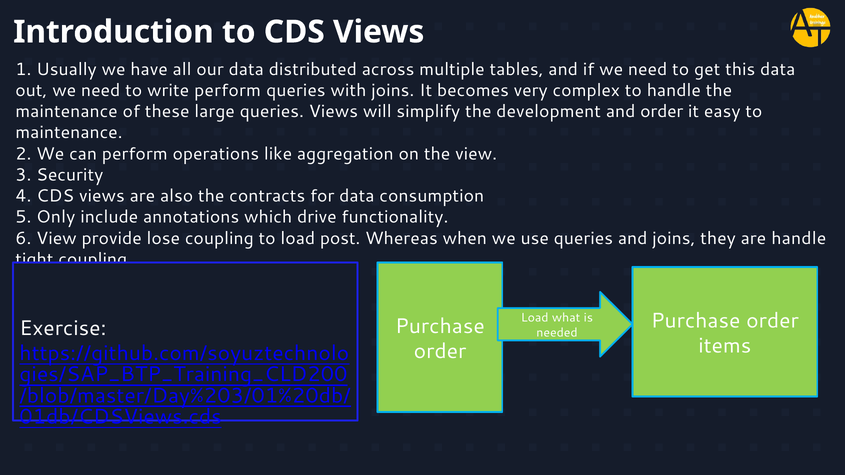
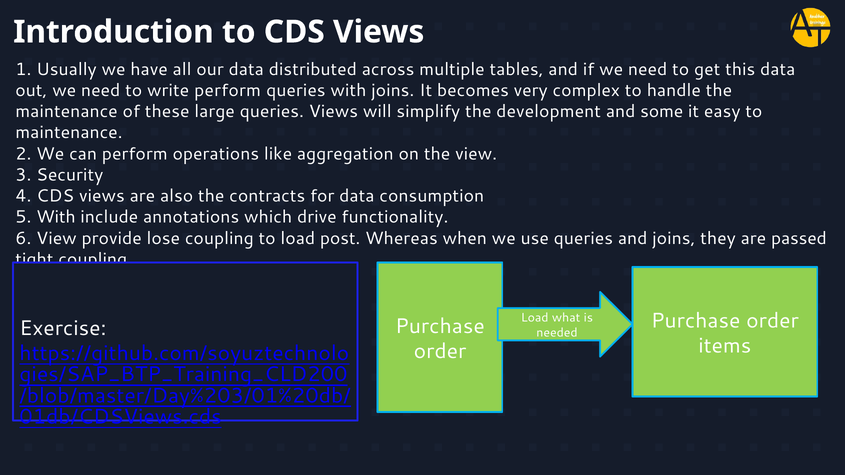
and order: order -> some (662, 112)
5 Only: Only -> With (56, 217)
are handle: handle -> passed (799, 238)
